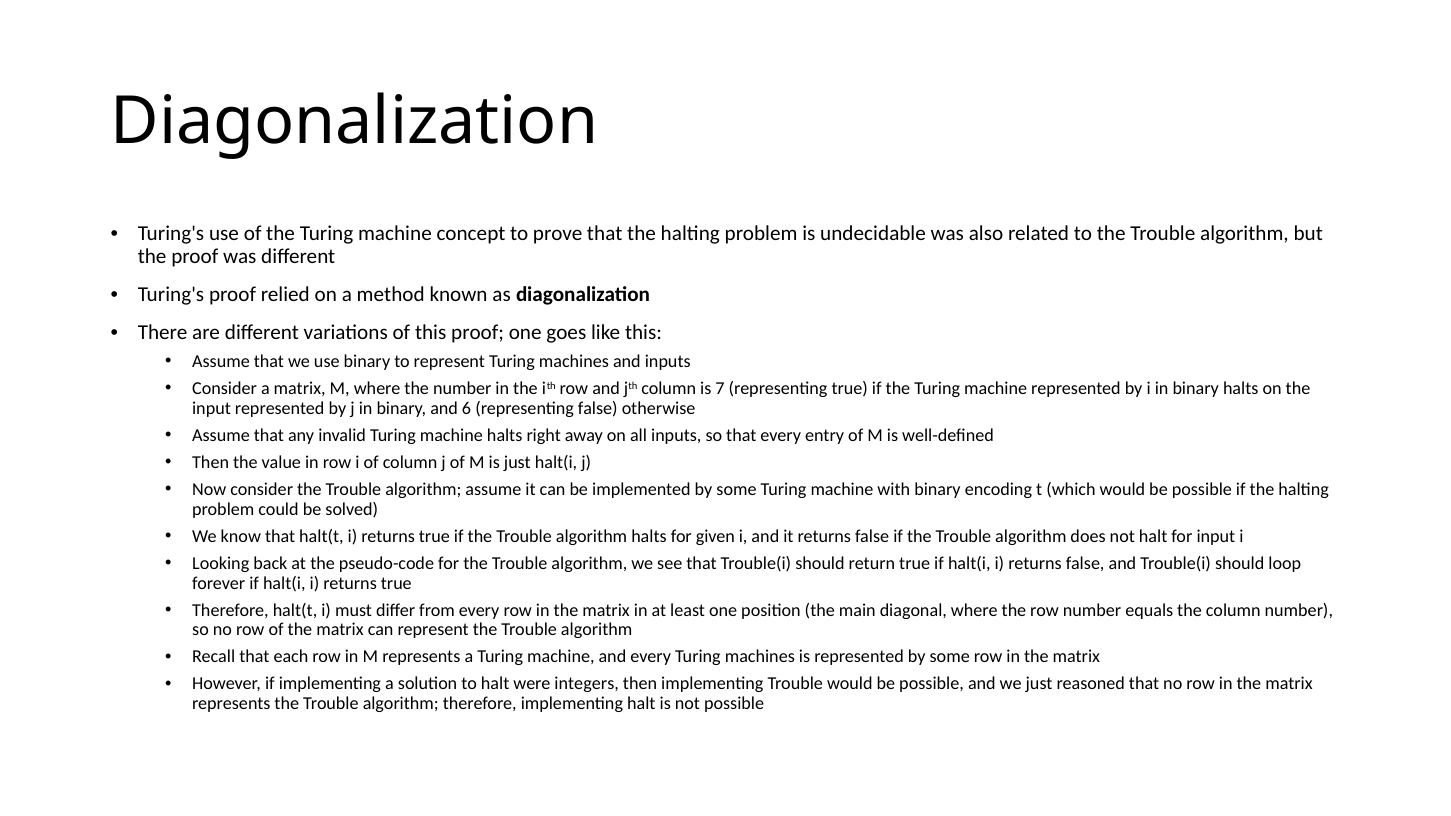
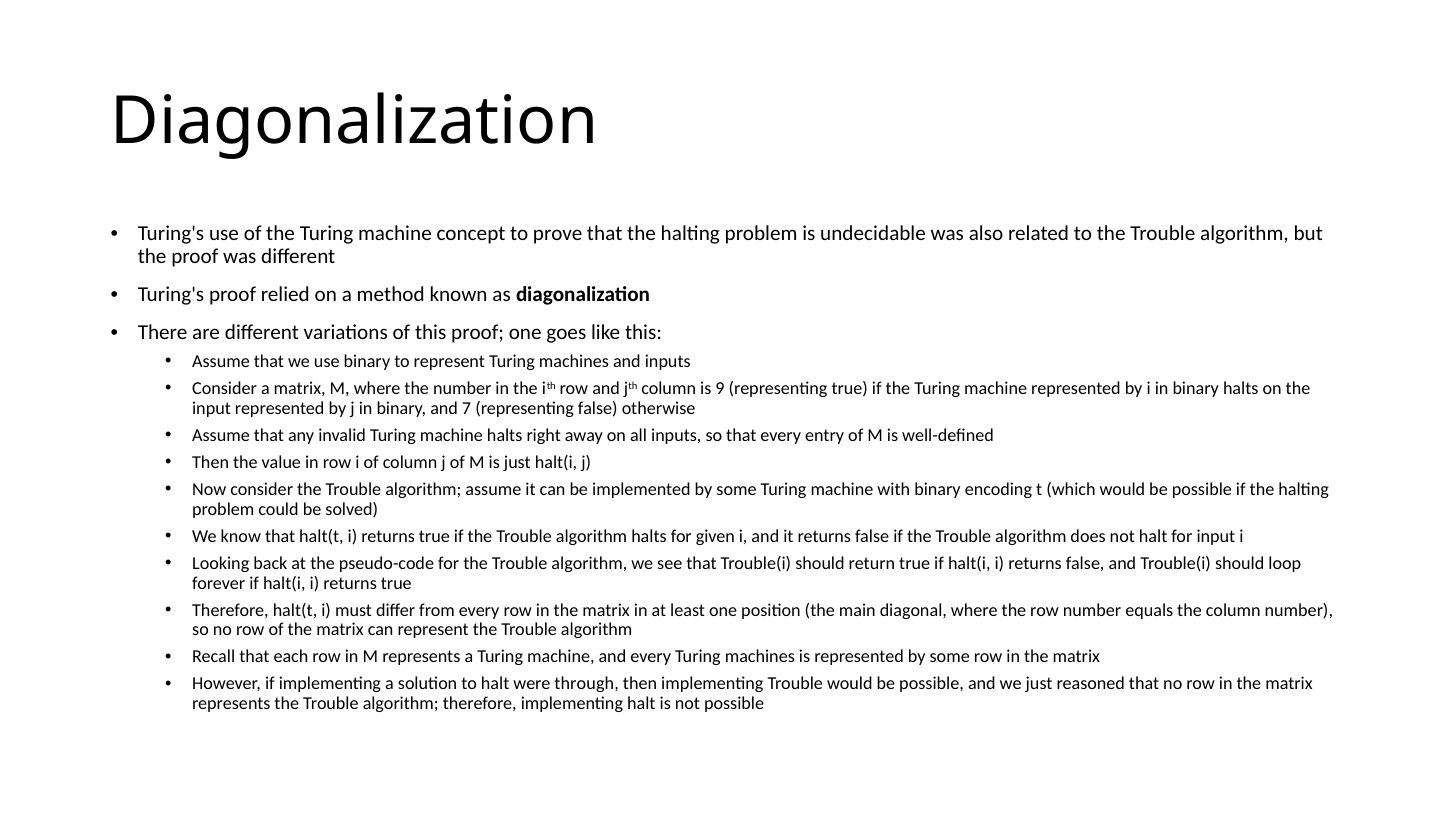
7: 7 -> 9 (720, 389)
6: 6 -> 7 (467, 408)
integers: integers -> through (587, 684)
